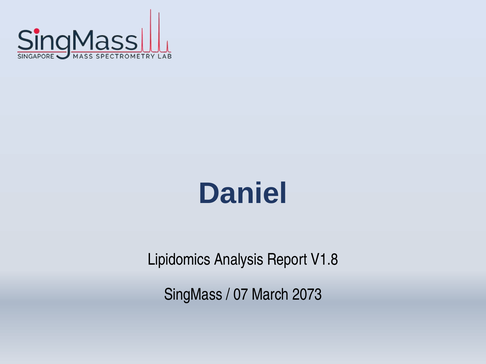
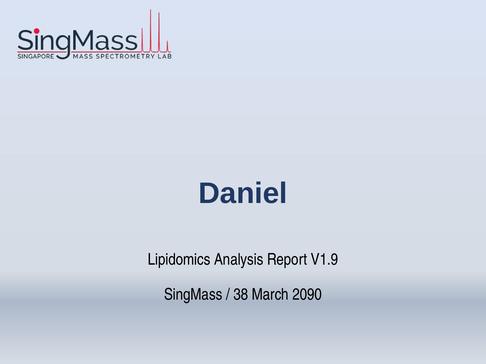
V1.8: V1.8 -> V1.9 (325, 260)
07: 07 -> 38 (241, 295)
2073: 2073 -> 2090 (307, 295)
